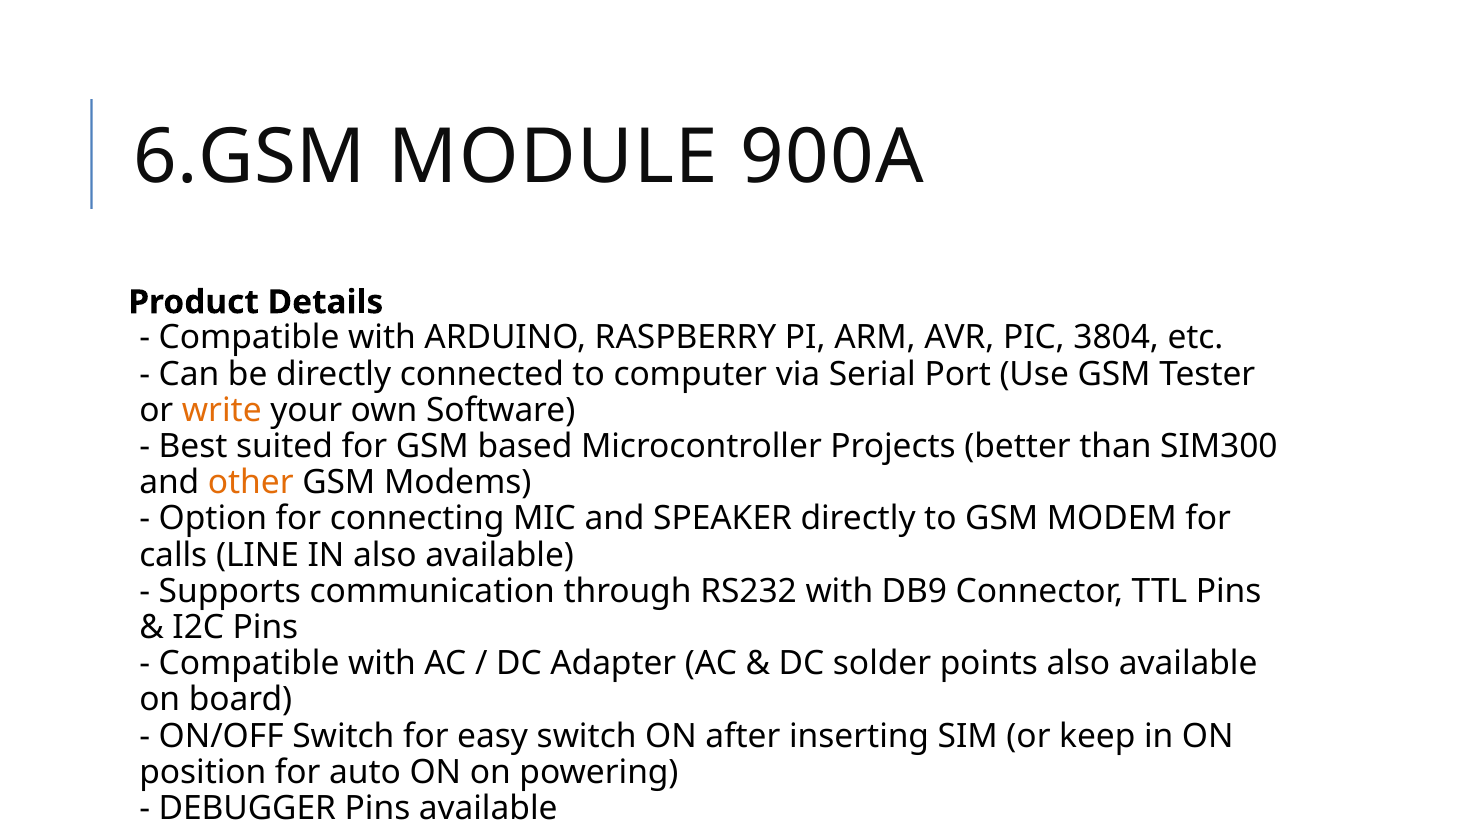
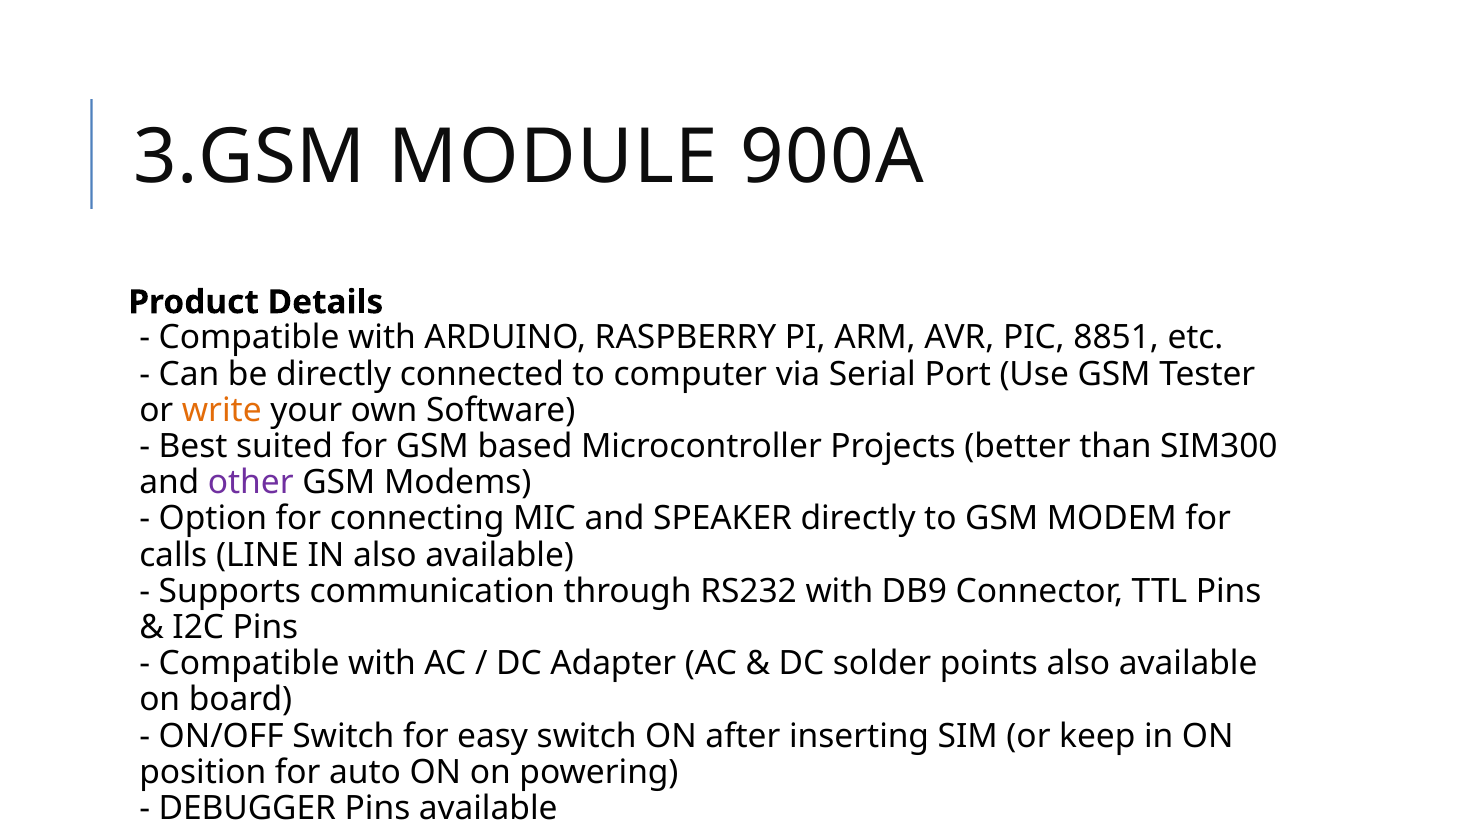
6.GSM: 6.GSM -> 3.GSM (250, 157)
3804: 3804 -> 8851 (1116, 338)
other colour: orange -> purple (251, 483)
